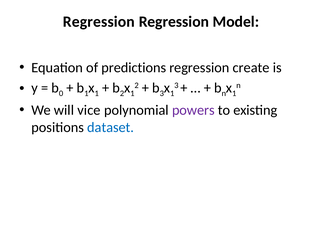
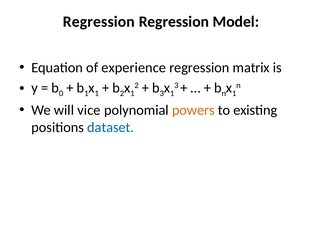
predictions: predictions -> experience (134, 68)
create: create -> matrix (251, 68)
powers colour: purple -> orange (193, 110)
